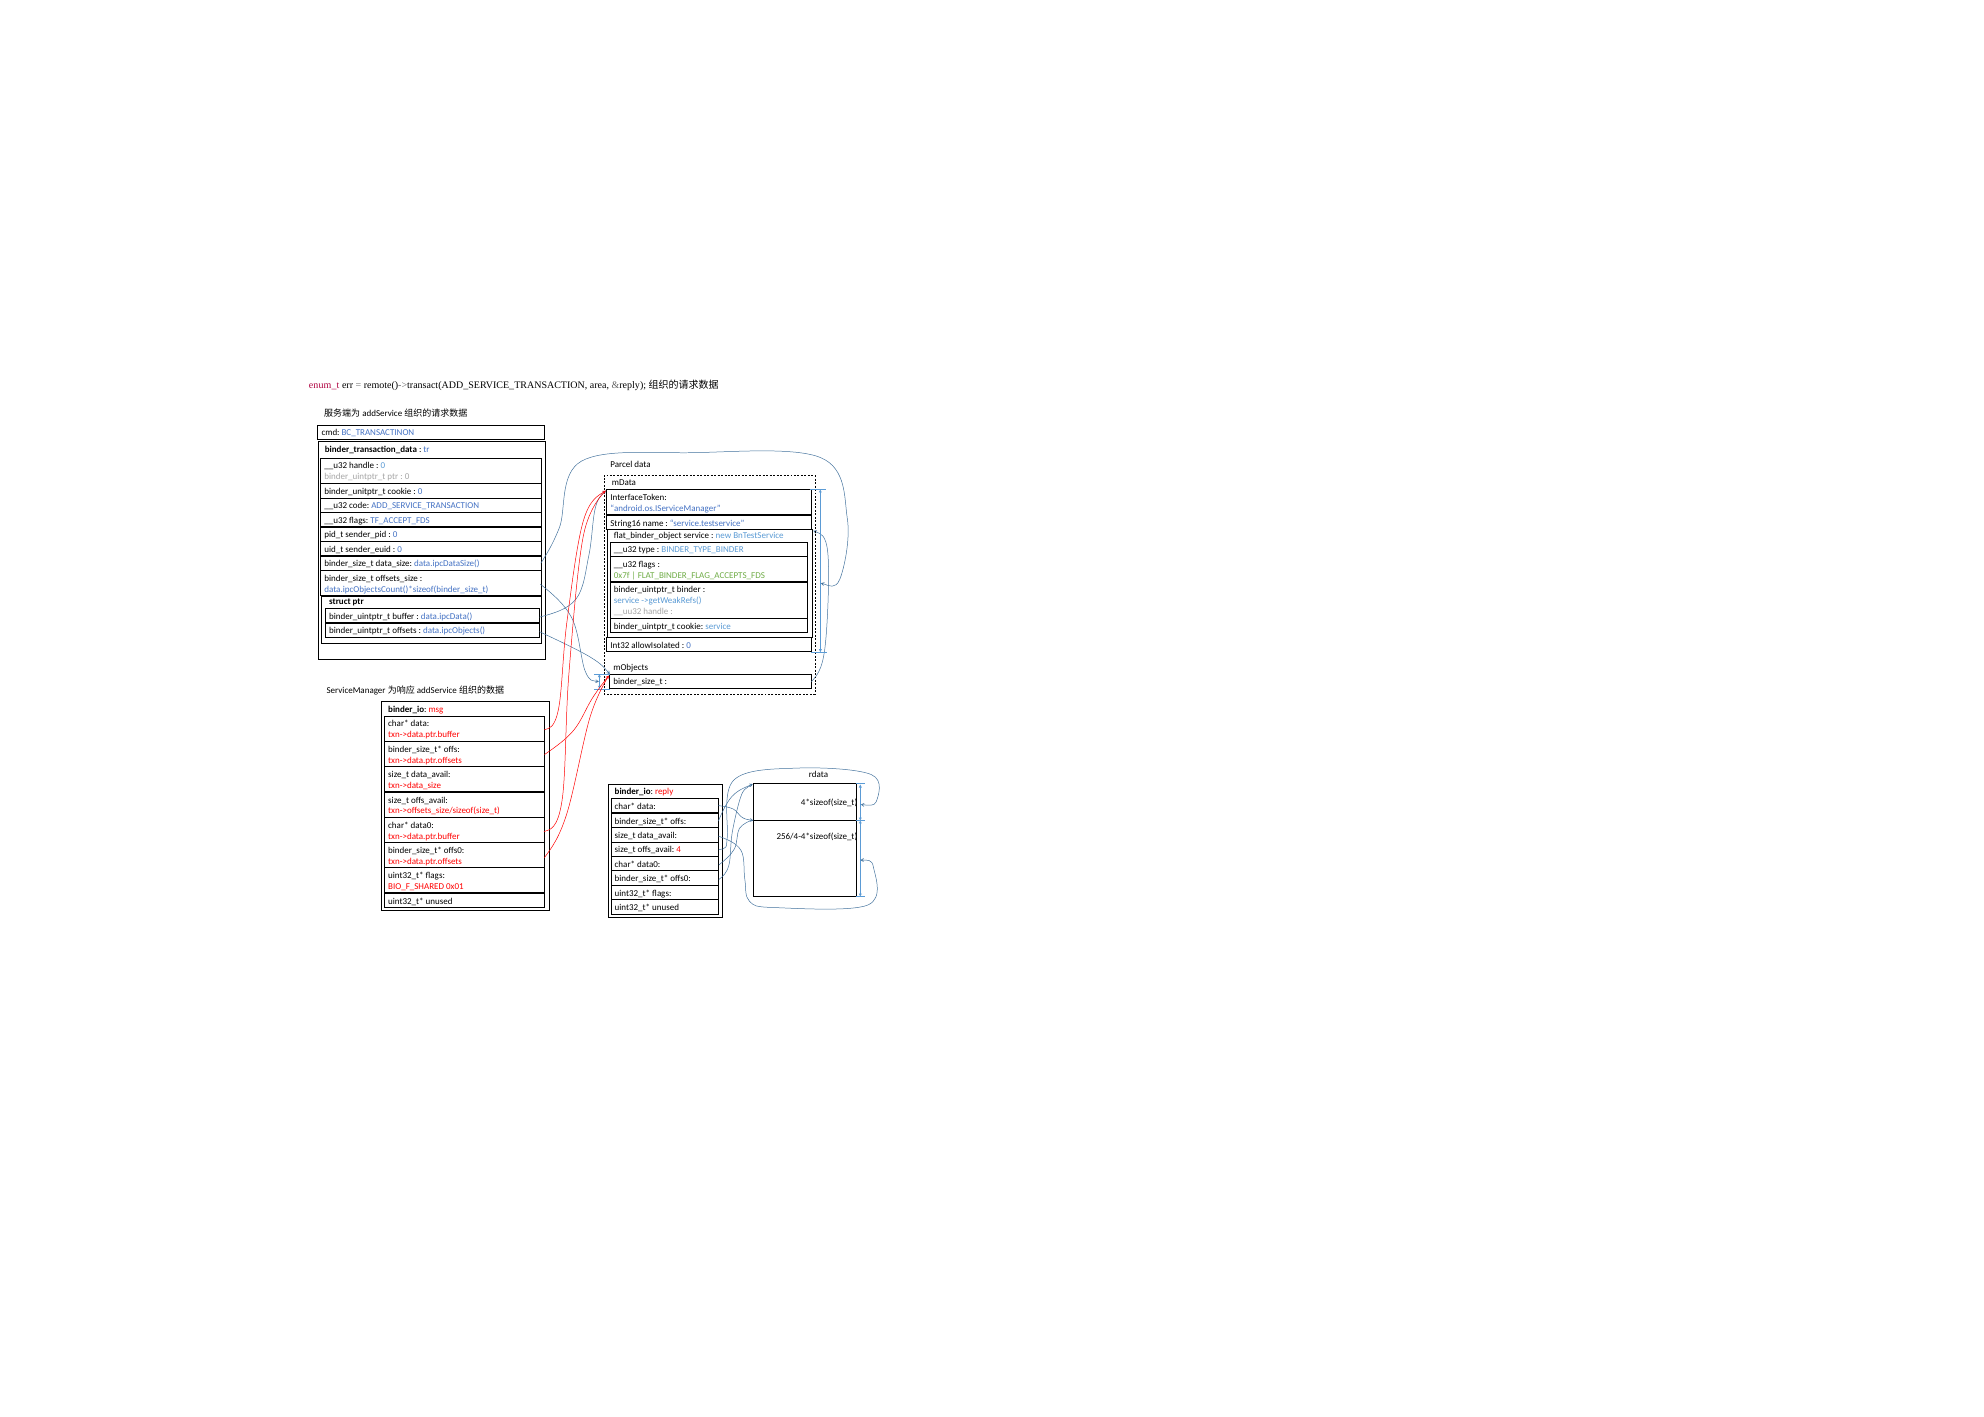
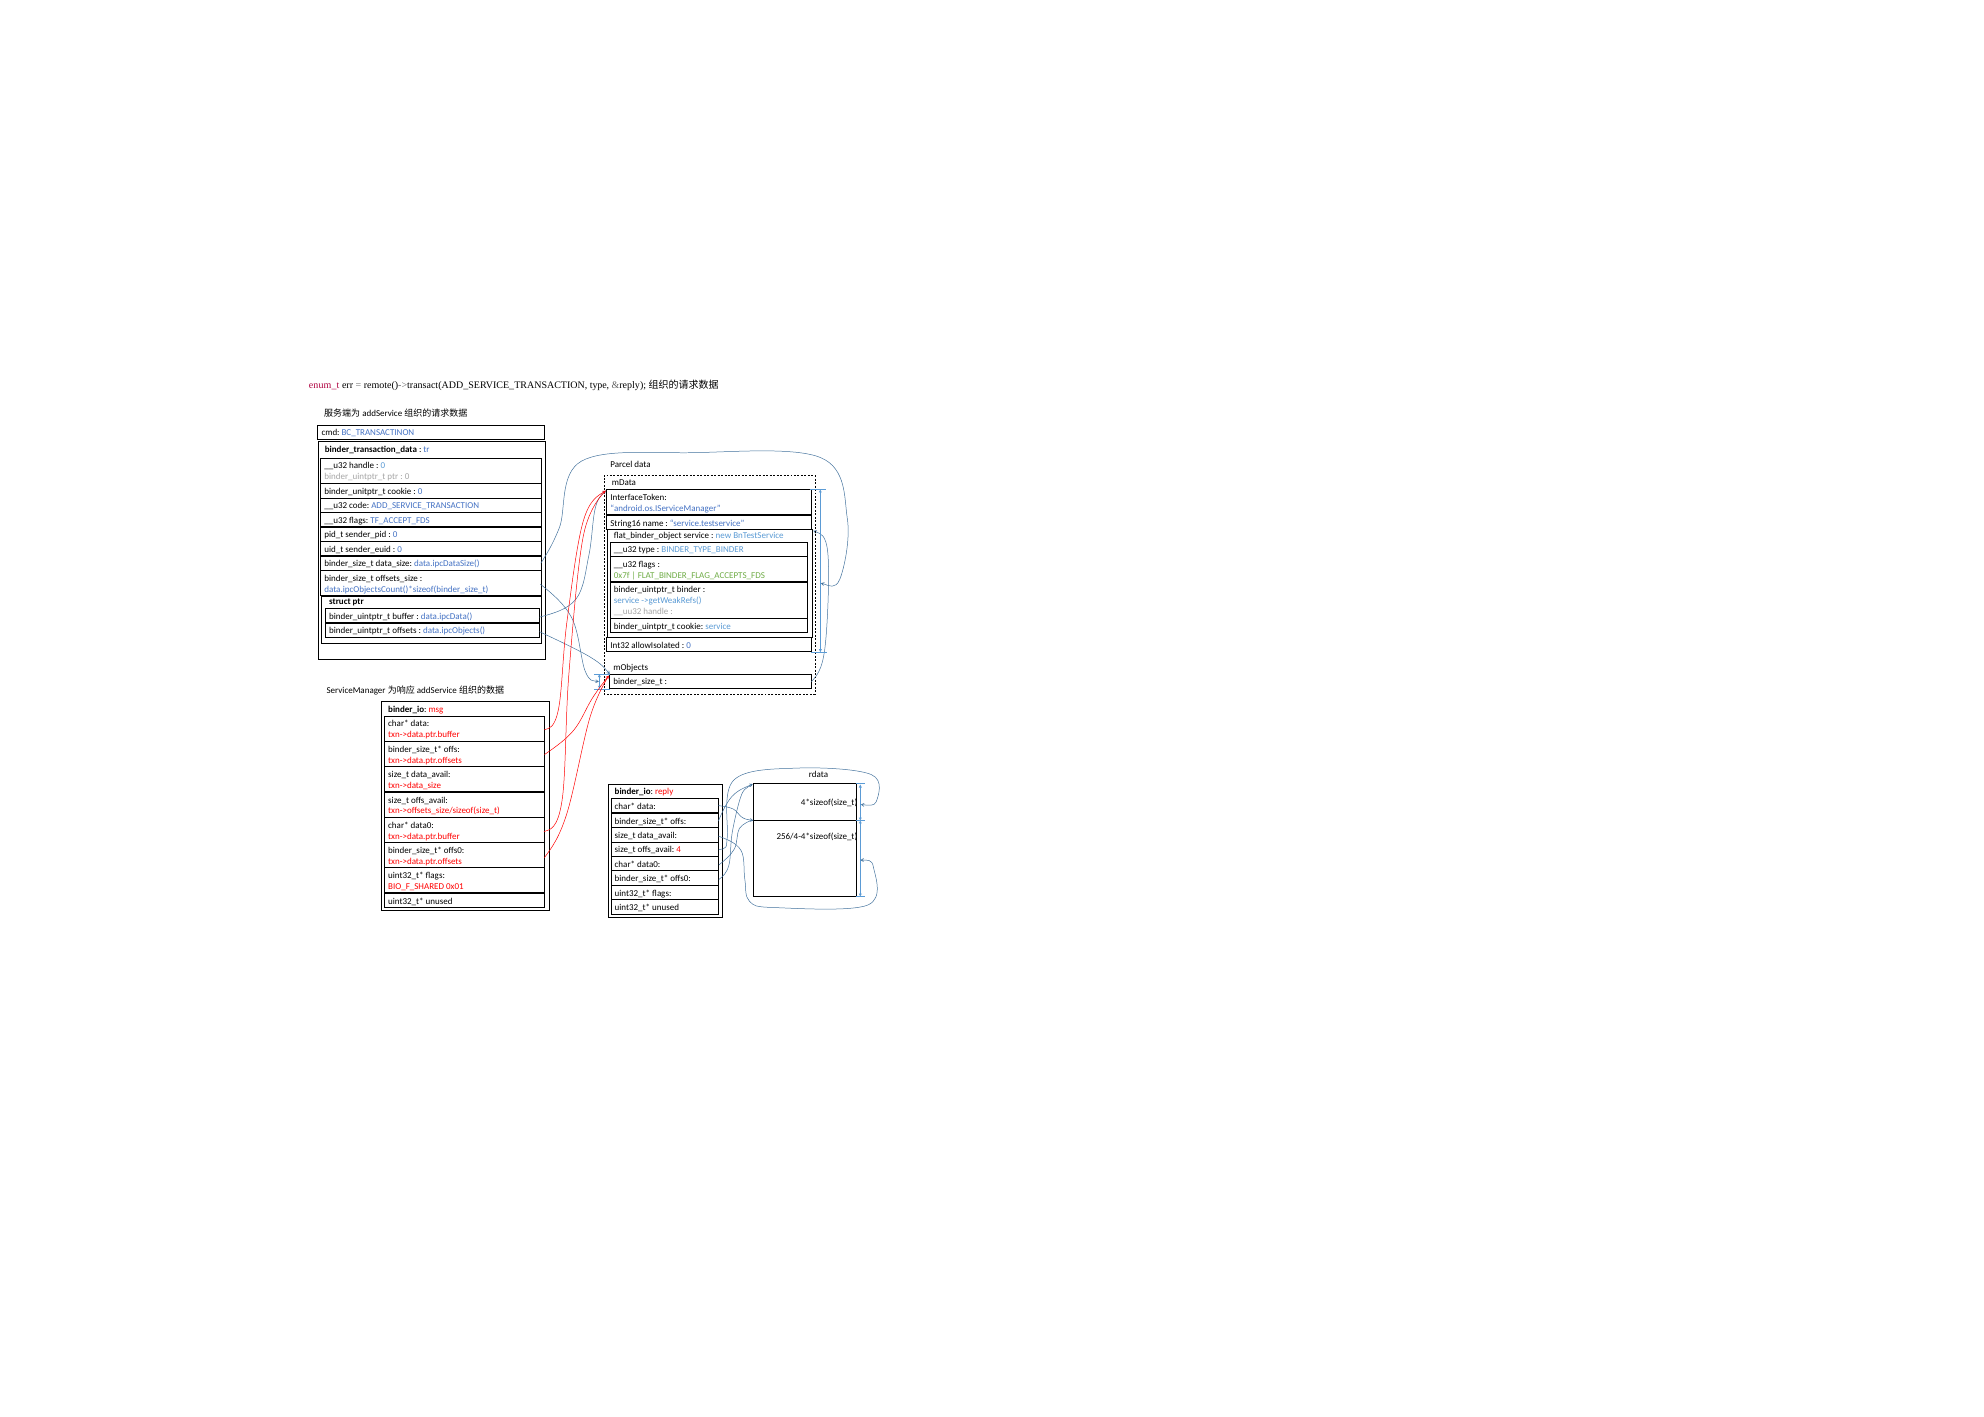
remote()->transact(ADD_SERVICE_TRANSACTION area: area -> type (600, 385)
